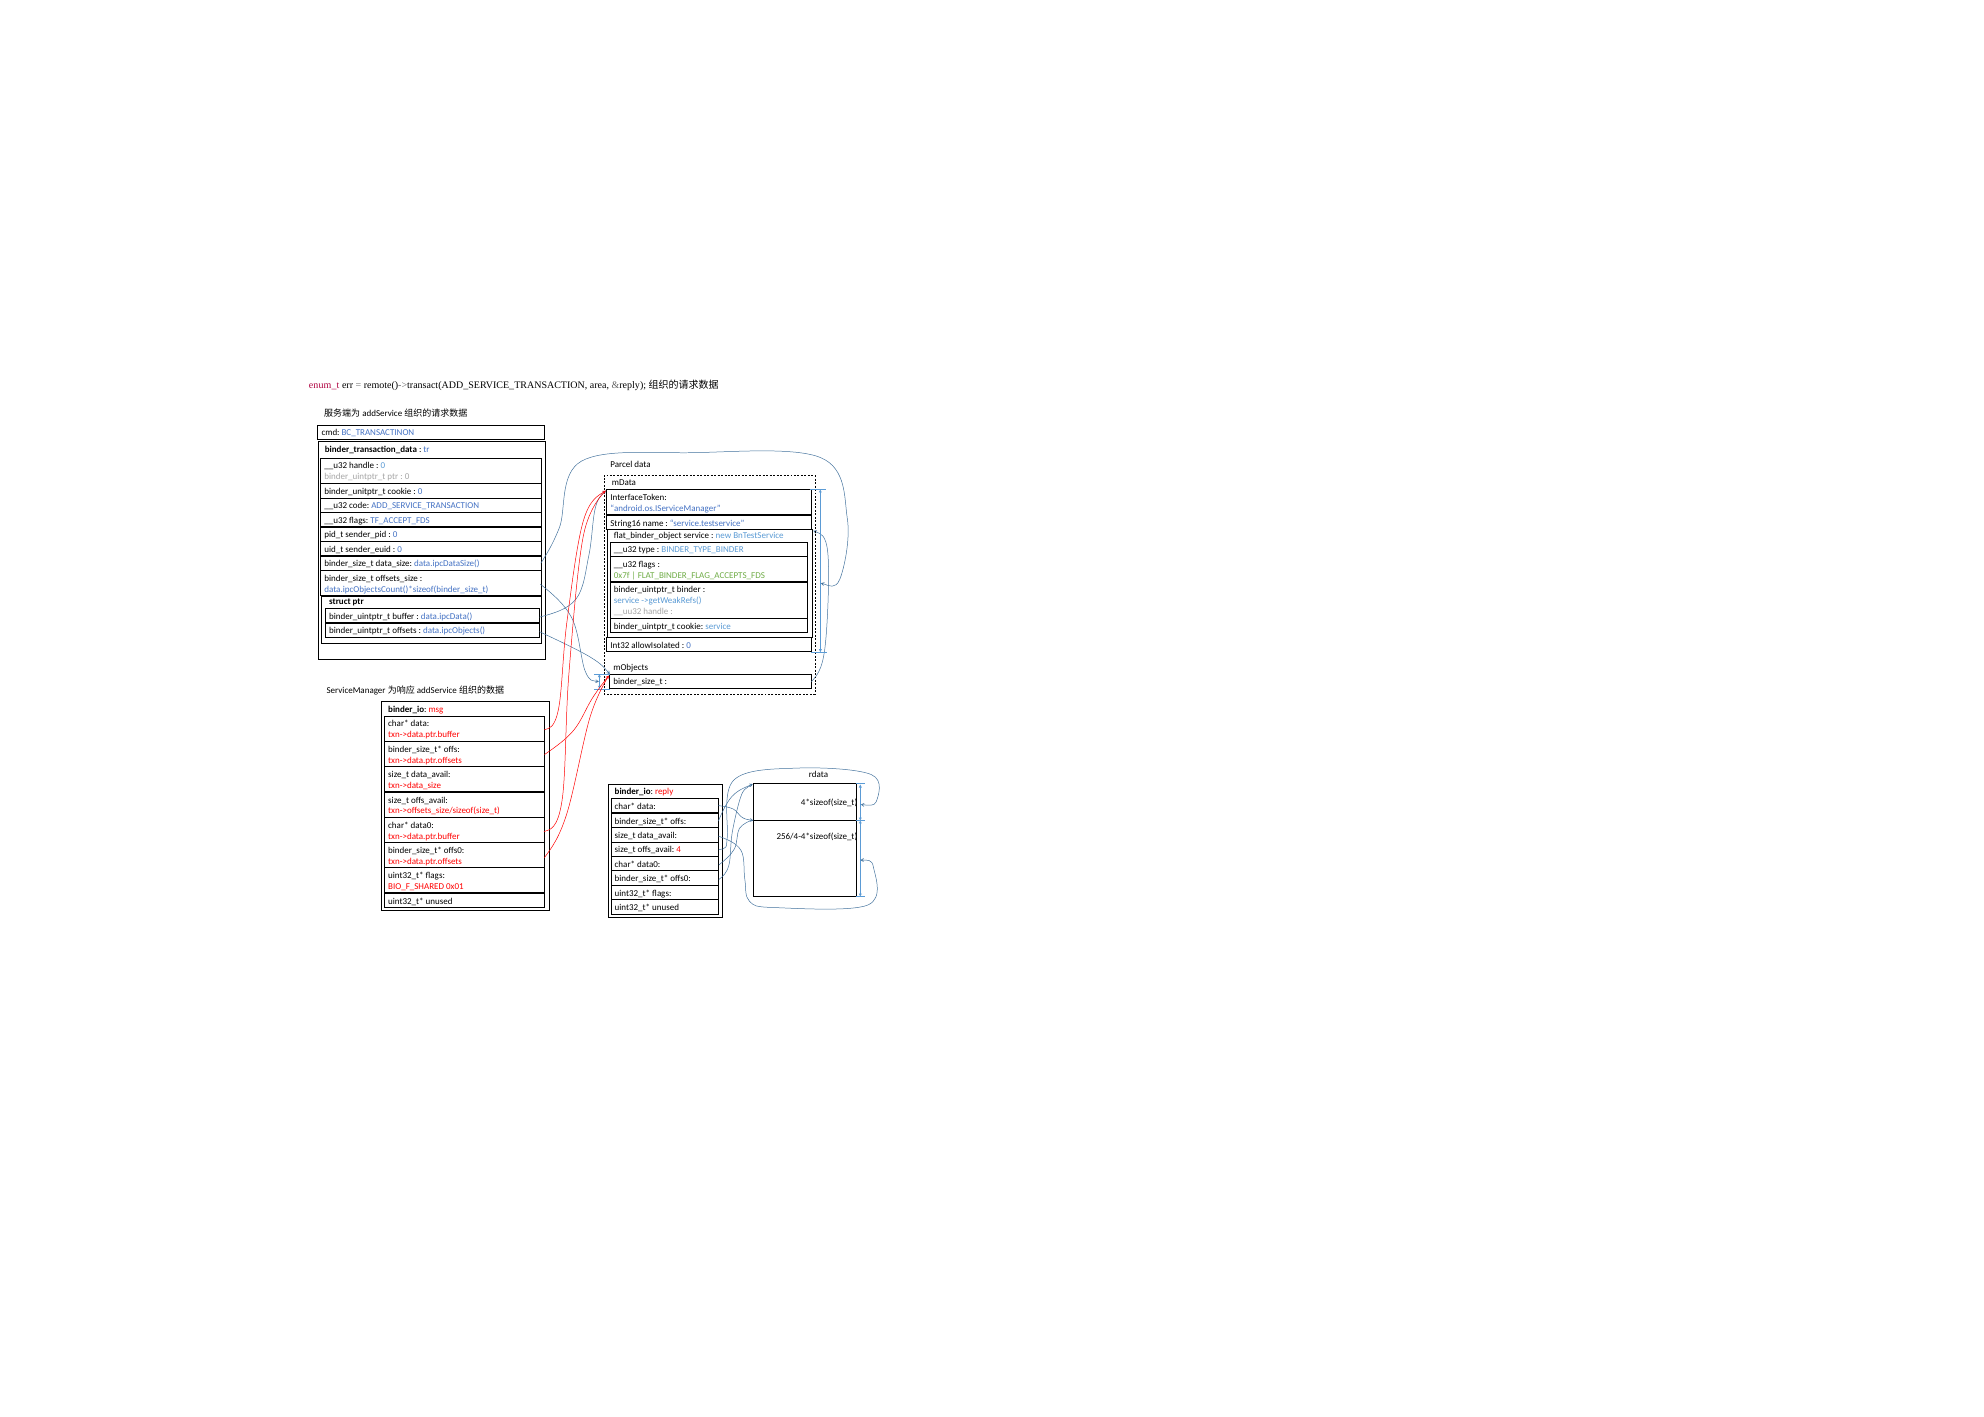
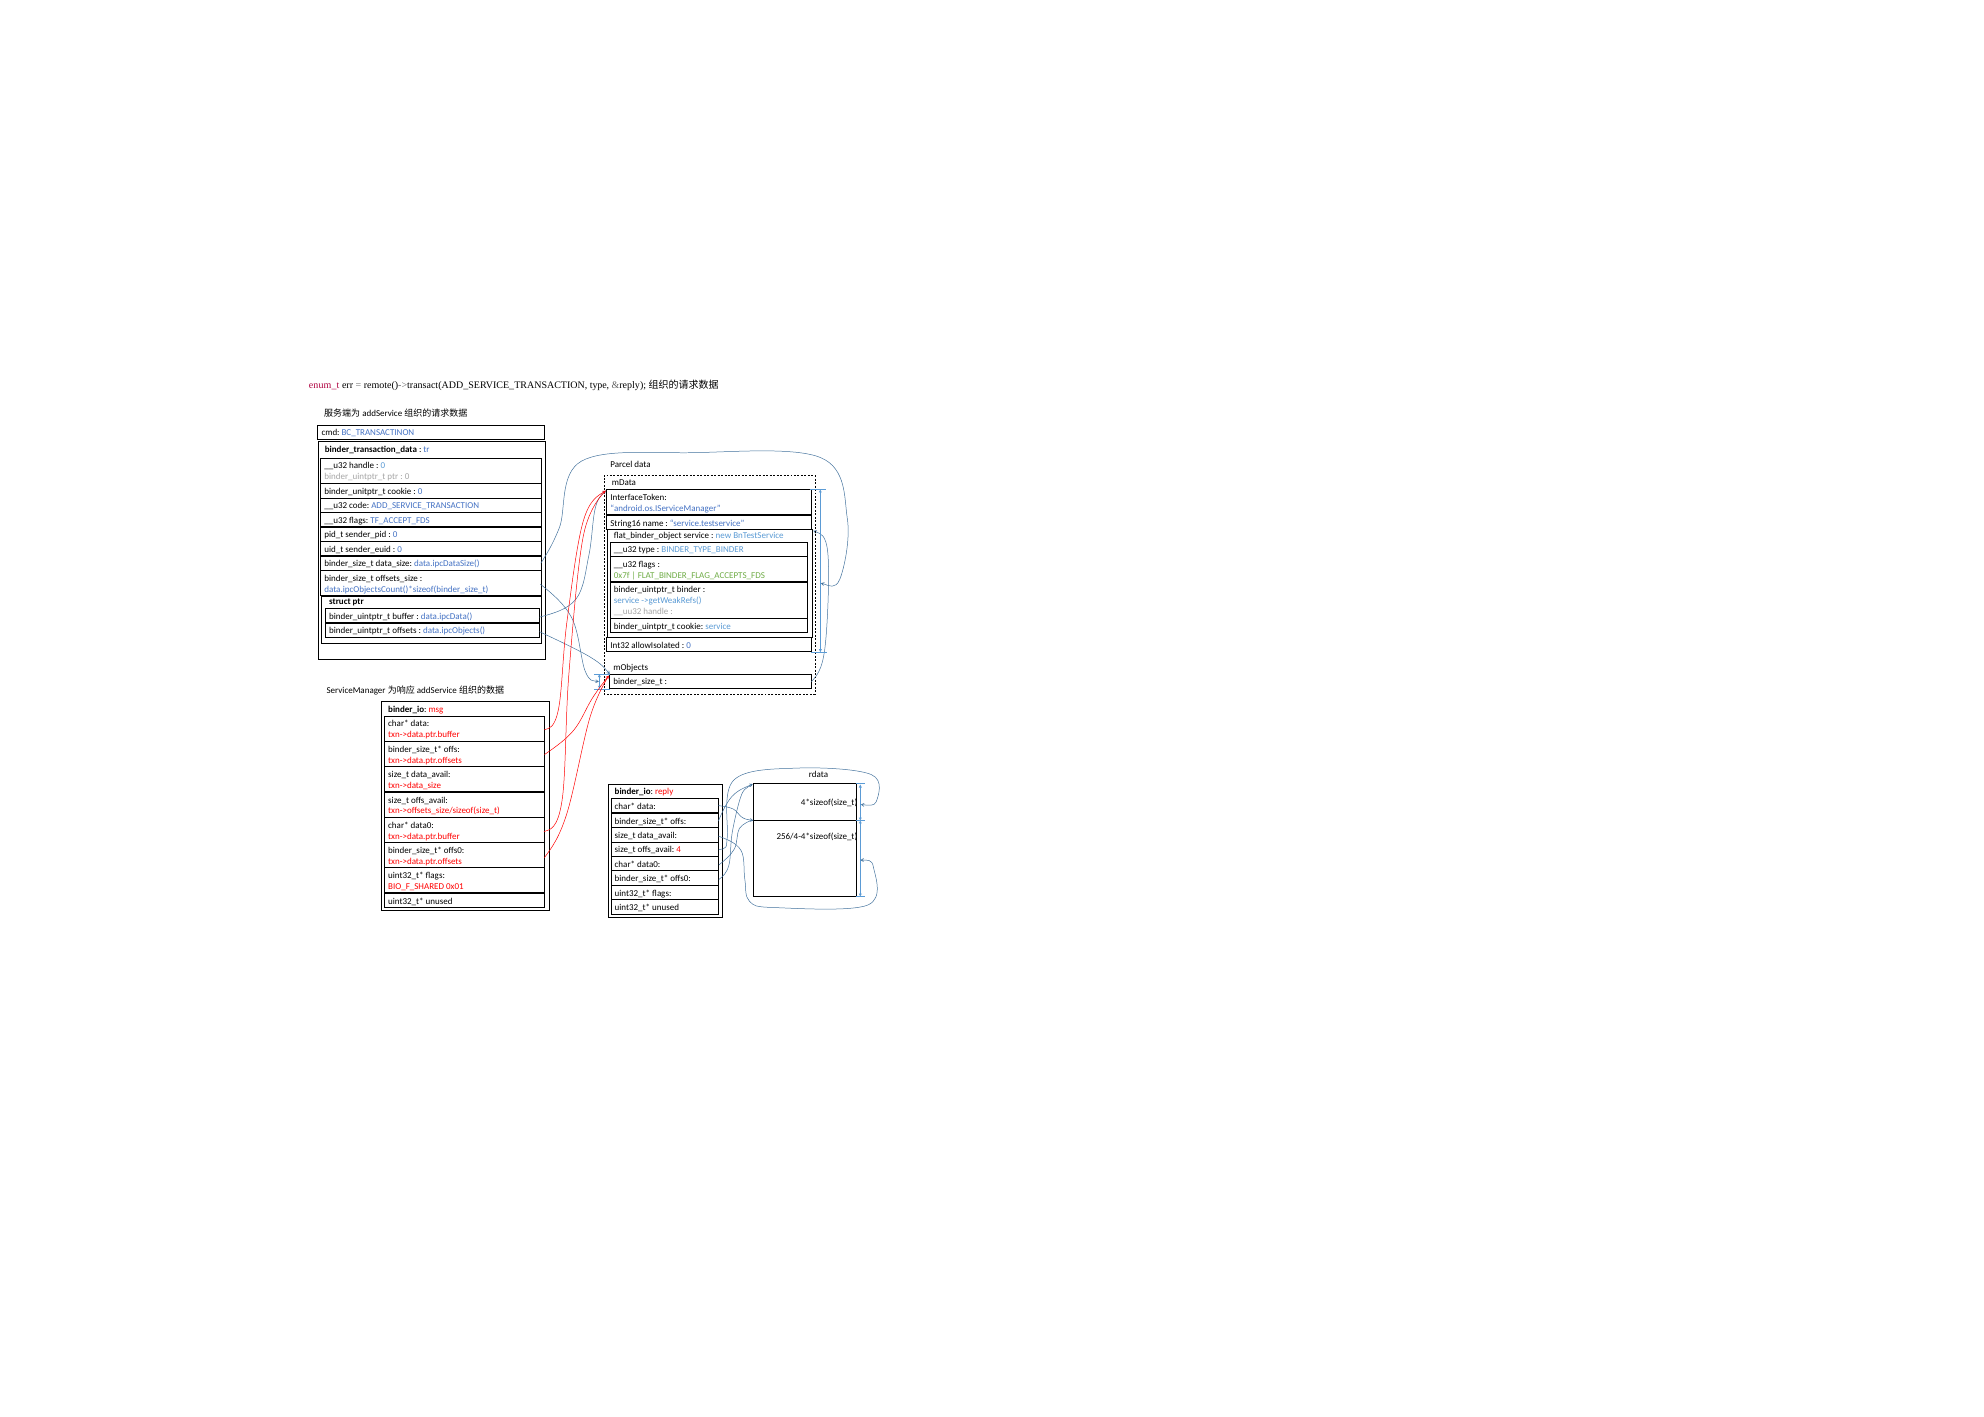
remote()->transact(ADD_SERVICE_TRANSACTION area: area -> type (600, 385)
